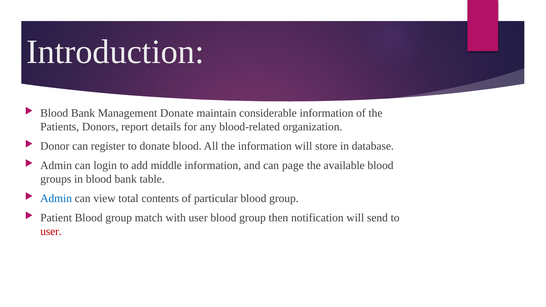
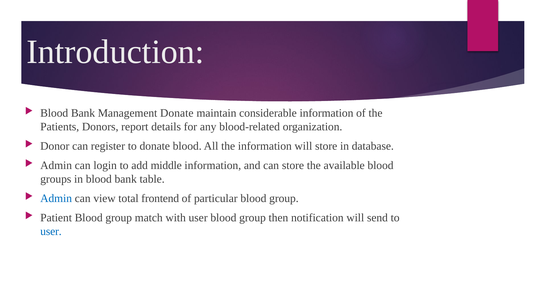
can page: page -> store (293, 165)
contents: contents -> frontend (160, 198)
user colour: red -> blue (51, 231)
